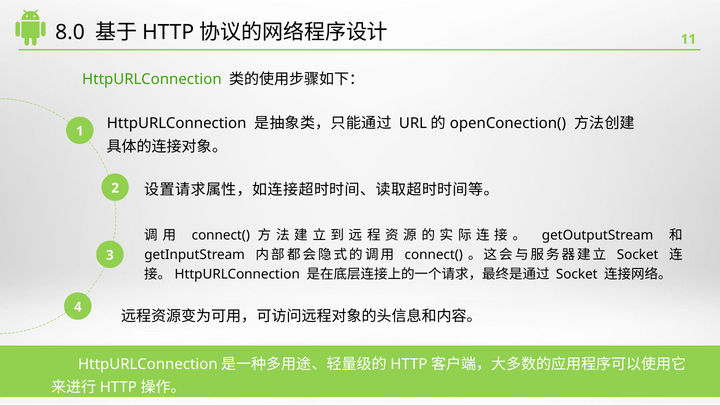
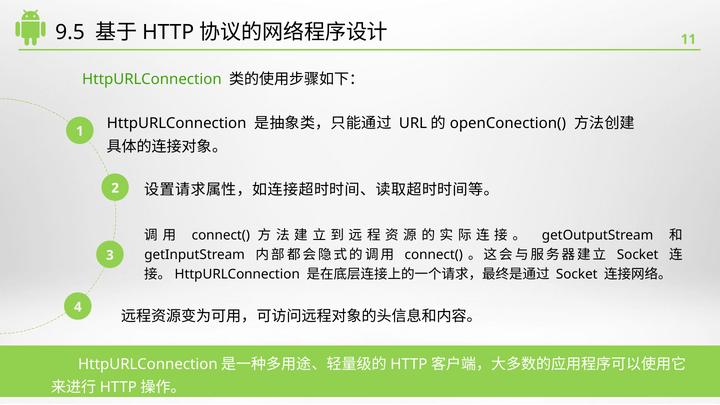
8.0: 8.0 -> 9.5 (70, 32)
